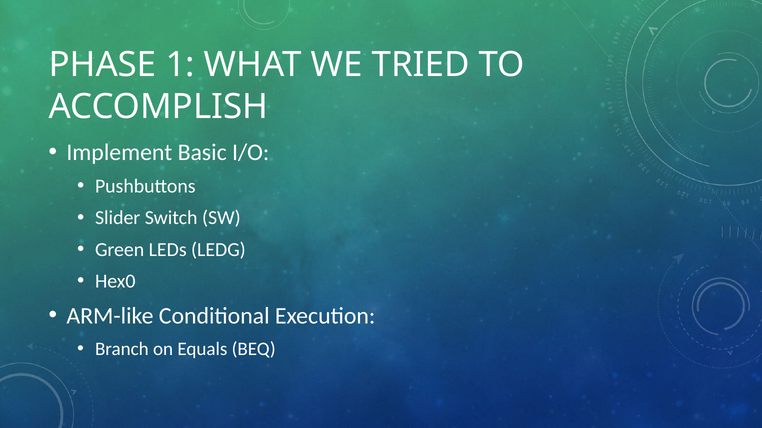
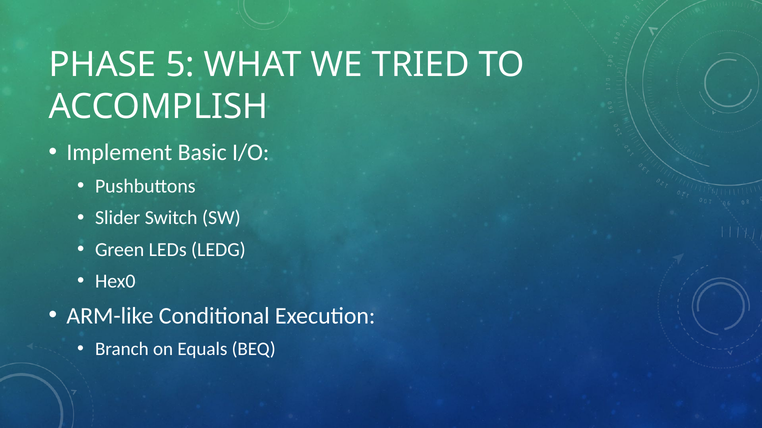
1: 1 -> 5 (180, 65)
